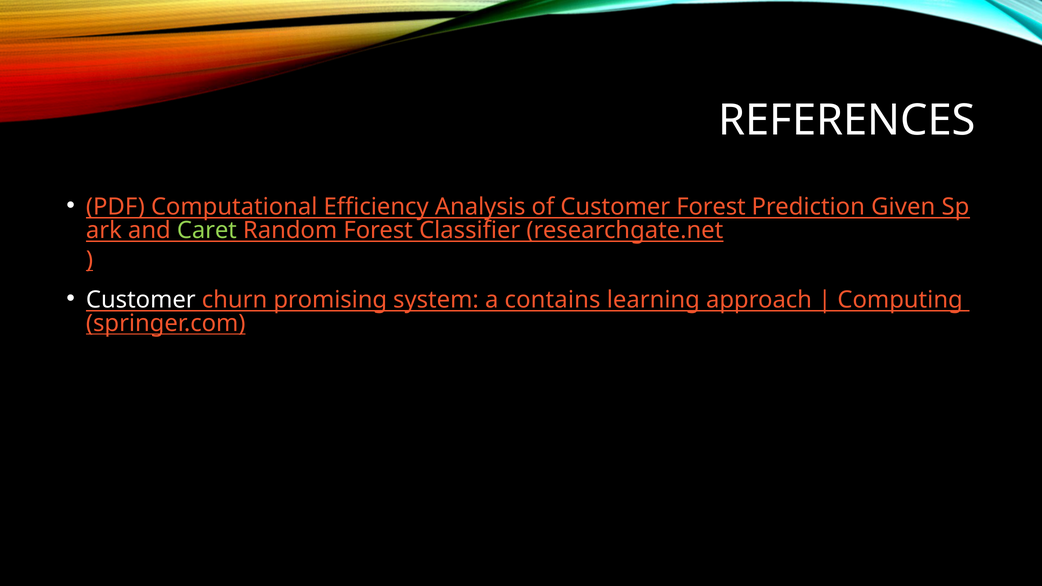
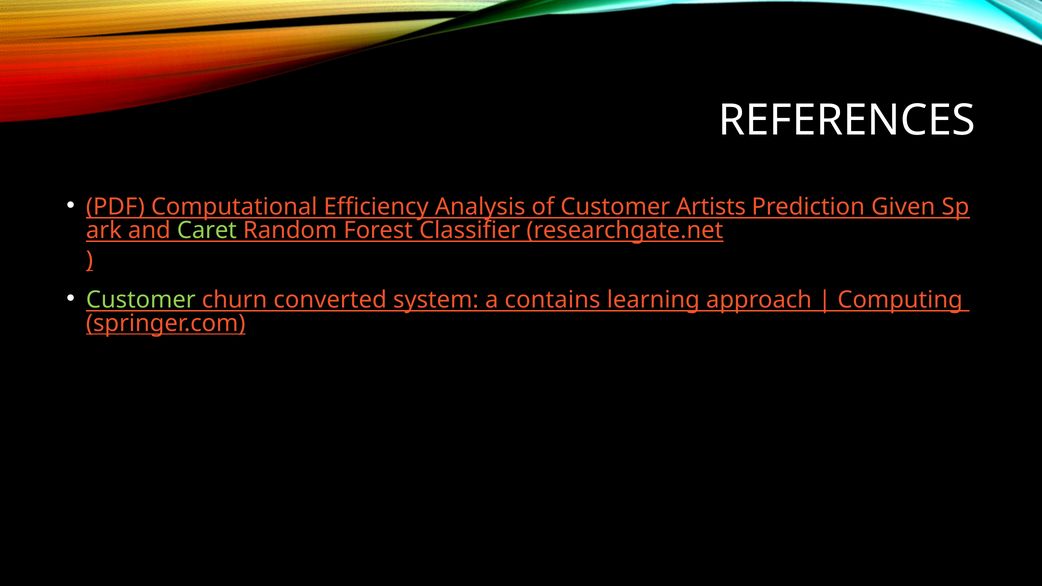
Customer Forest: Forest -> Artists (711, 207)
Customer colour: white -> light green (141, 300)
promising: promising -> converted (330, 300)
